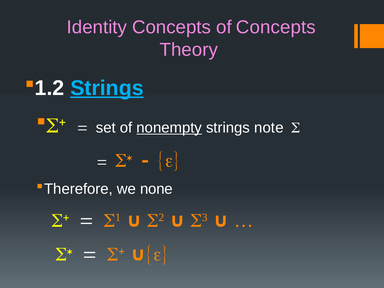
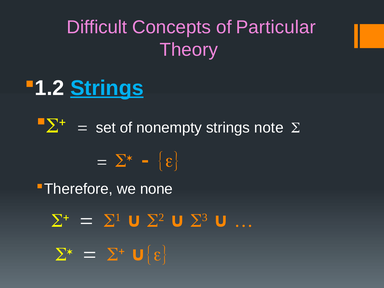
Identity: Identity -> Difficult (97, 27)
of Concepts: Concepts -> Particular (276, 27)
nonempty underline: present -> none (169, 128)
